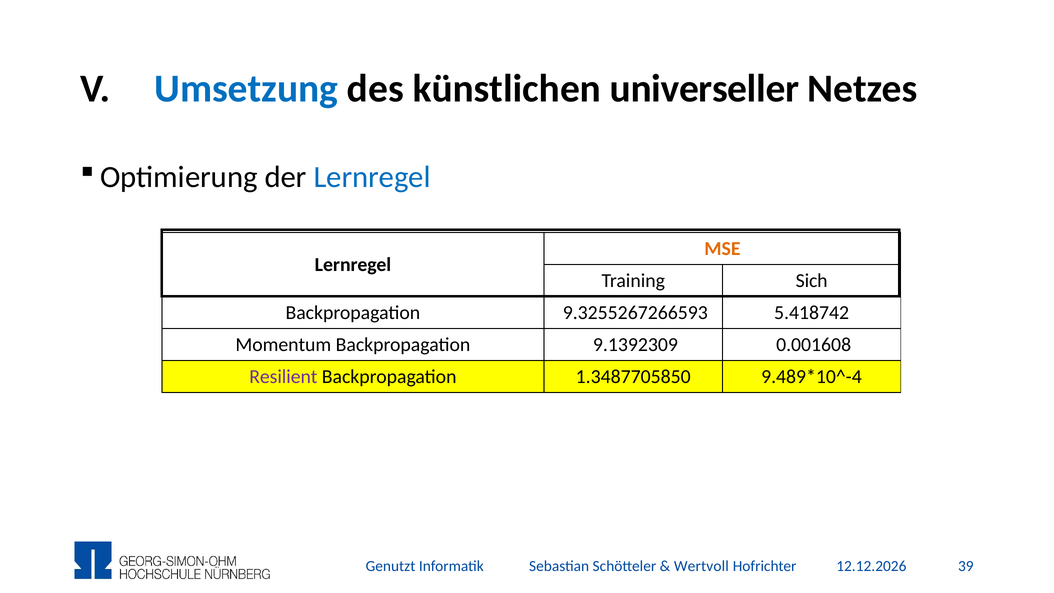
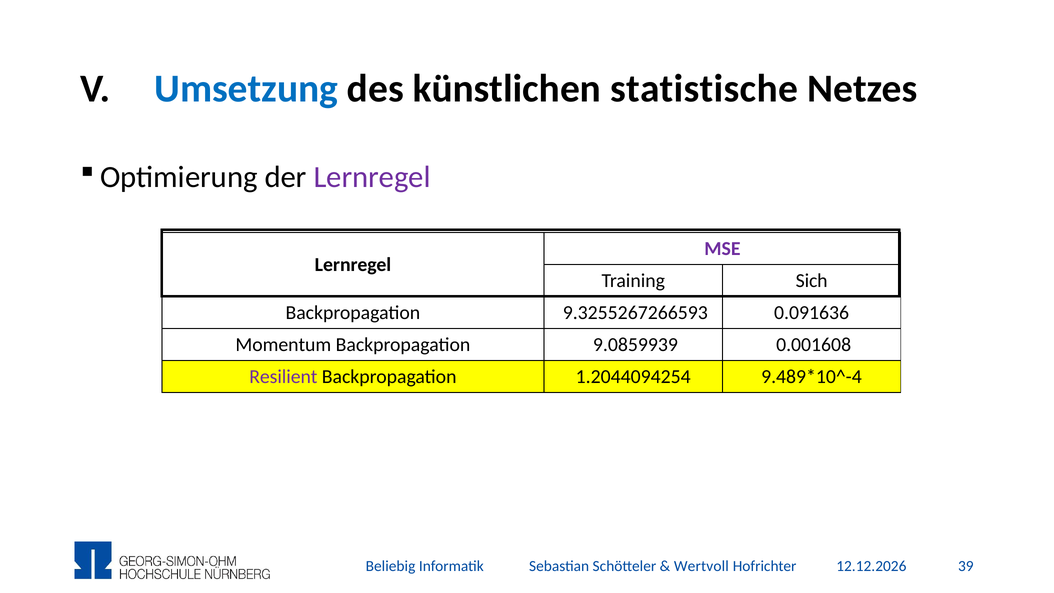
universeller: universeller -> statistische (704, 89)
Lernregel colour: blue -> purple (372, 177)
MSE colour: orange -> purple (722, 249)
5.418742: 5.418742 -> 0.091636 (812, 313)
9.1392309: 9.1392309 -> 9.0859939 (635, 345)
1.3487705850: 1.3487705850 -> 1.2044094254 (633, 377)
Genutzt: Genutzt -> Beliebig (391, 566)
